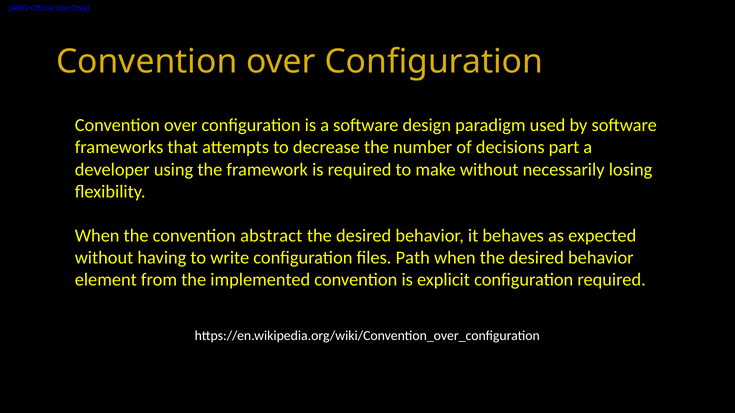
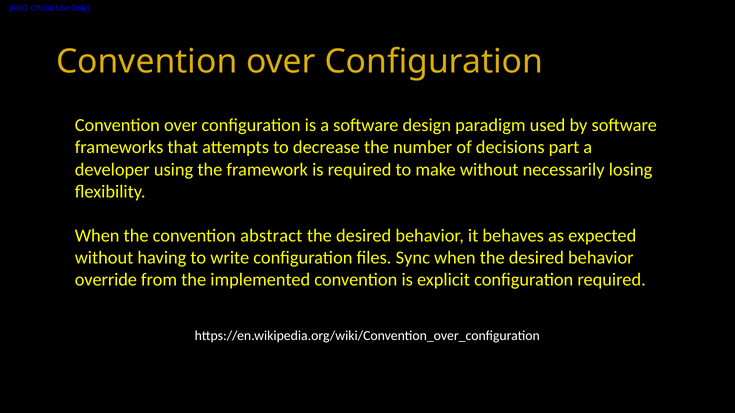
Path: Path -> Sync (413, 258)
element: element -> override (106, 280)
